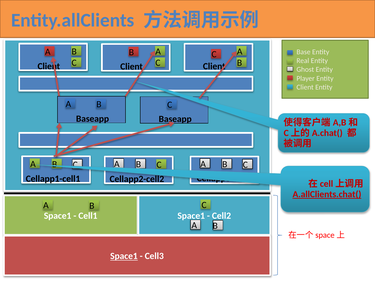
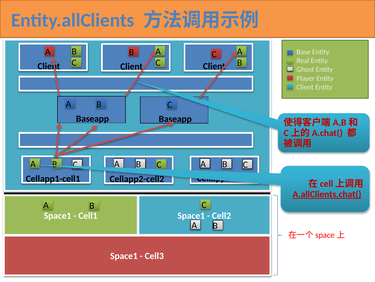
Space1 underline: present -> none (124, 255)
